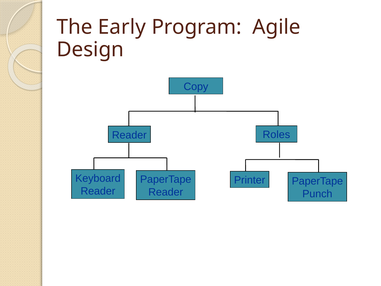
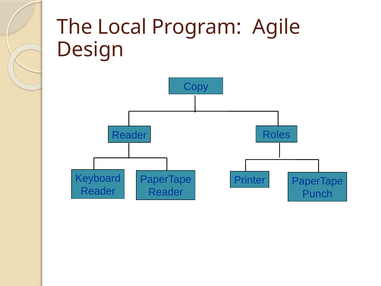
Early: Early -> Local (122, 27)
